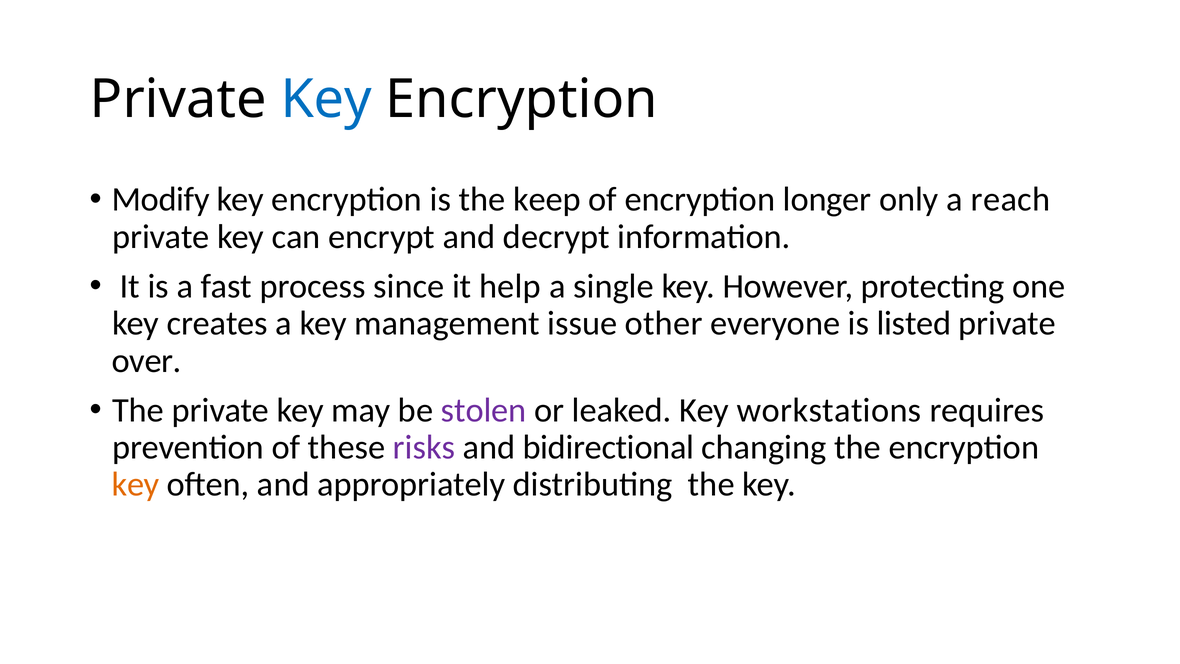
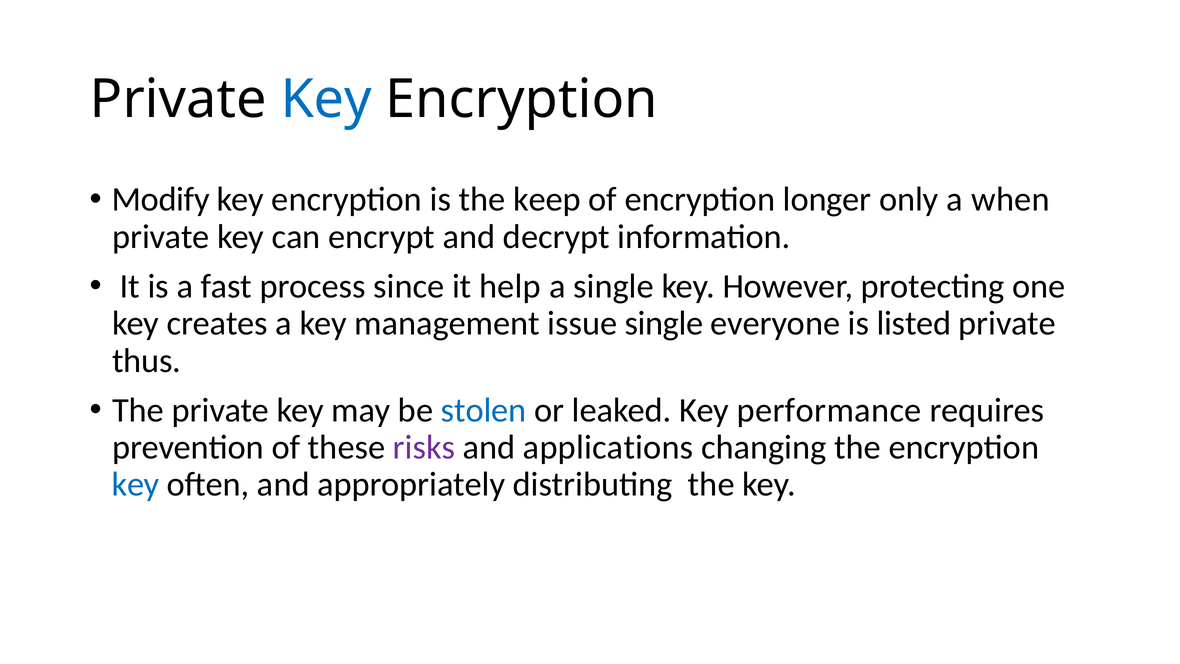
reach: reach -> when (1011, 200)
issue other: other -> single (664, 323)
over: over -> thus (147, 361)
stolen colour: purple -> blue (484, 410)
workstations: workstations -> performance (829, 410)
bidirectional: bidirectional -> applications (608, 447)
key colour: orange -> blue (136, 484)
